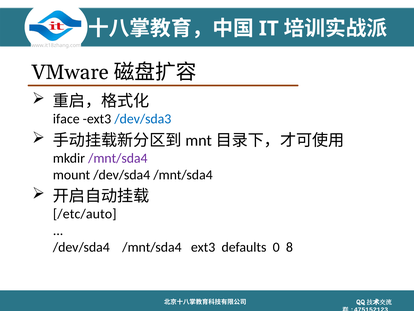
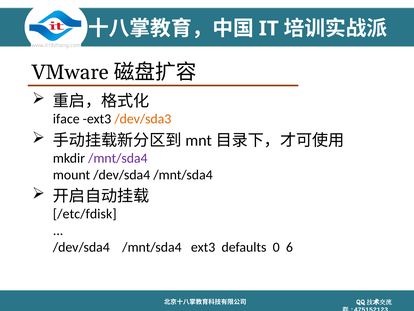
/dev/sda3 colour: blue -> orange (143, 119)
/etc/auto: /etc/auto -> /etc/fdisk (85, 214)
8: 8 -> 6 (289, 247)
